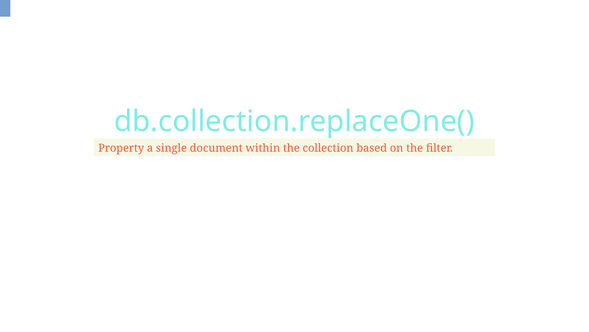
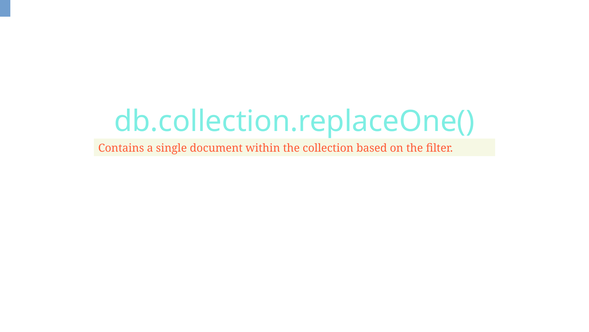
Property: Property -> Contains (121, 148)
